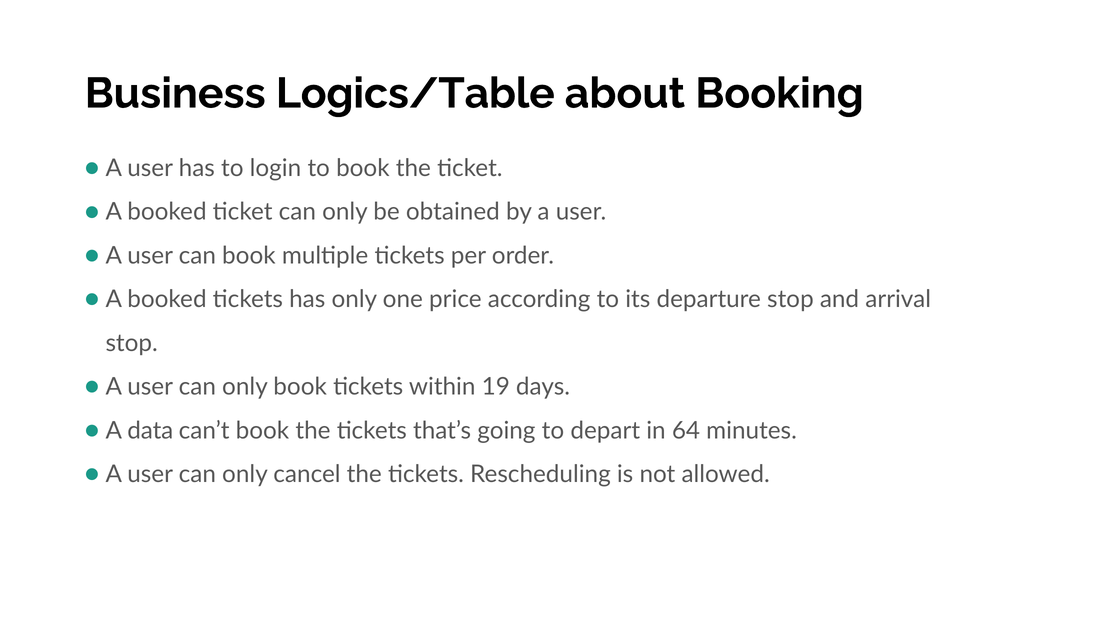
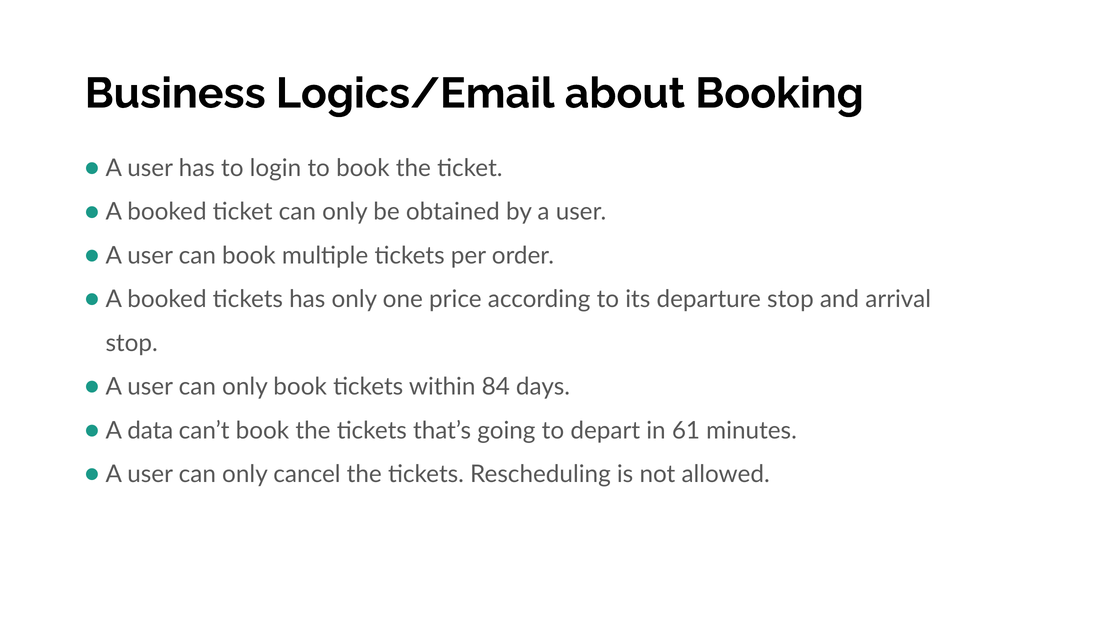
Logics/Table: Logics/Table -> Logics/Email (415, 93)
19: 19 -> 84 (496, 387)
64: 64 -> 61 (686, 430)
